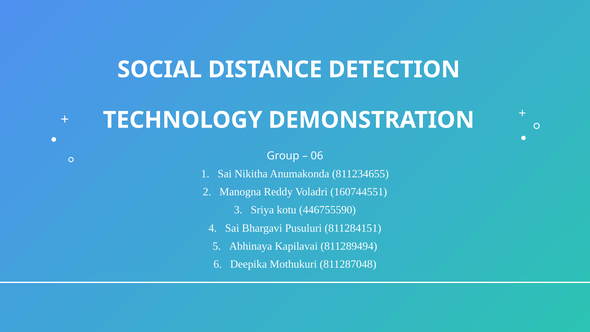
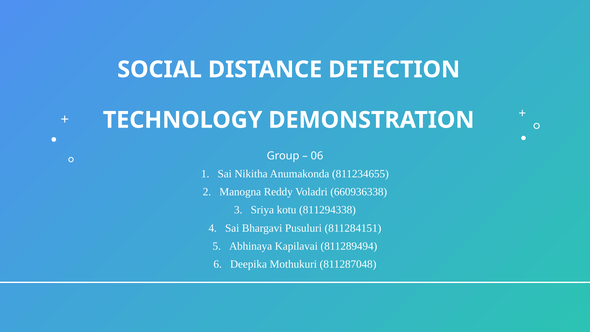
160744551: 160744551 -> 660936338 (359, 192)
446755590: 446755590 -> 811294338 (327, 210)
